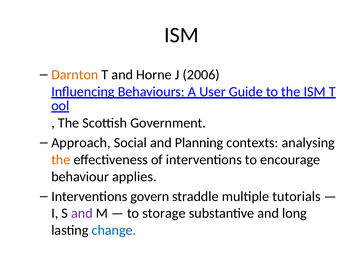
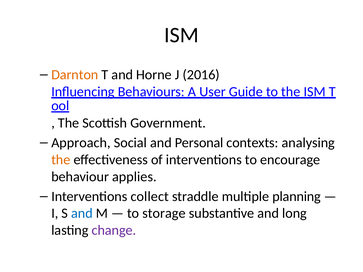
2006: 2006 -> 2016 (201, 75)
Planning: Planning -> Personal (199, 143)
govern: govern -> collect (150, 197)
tutorials: tutorials -> planning (297, 197)
and colour: purple -> blue (82, 214)
change colour: blue -> purple (114, 230)
